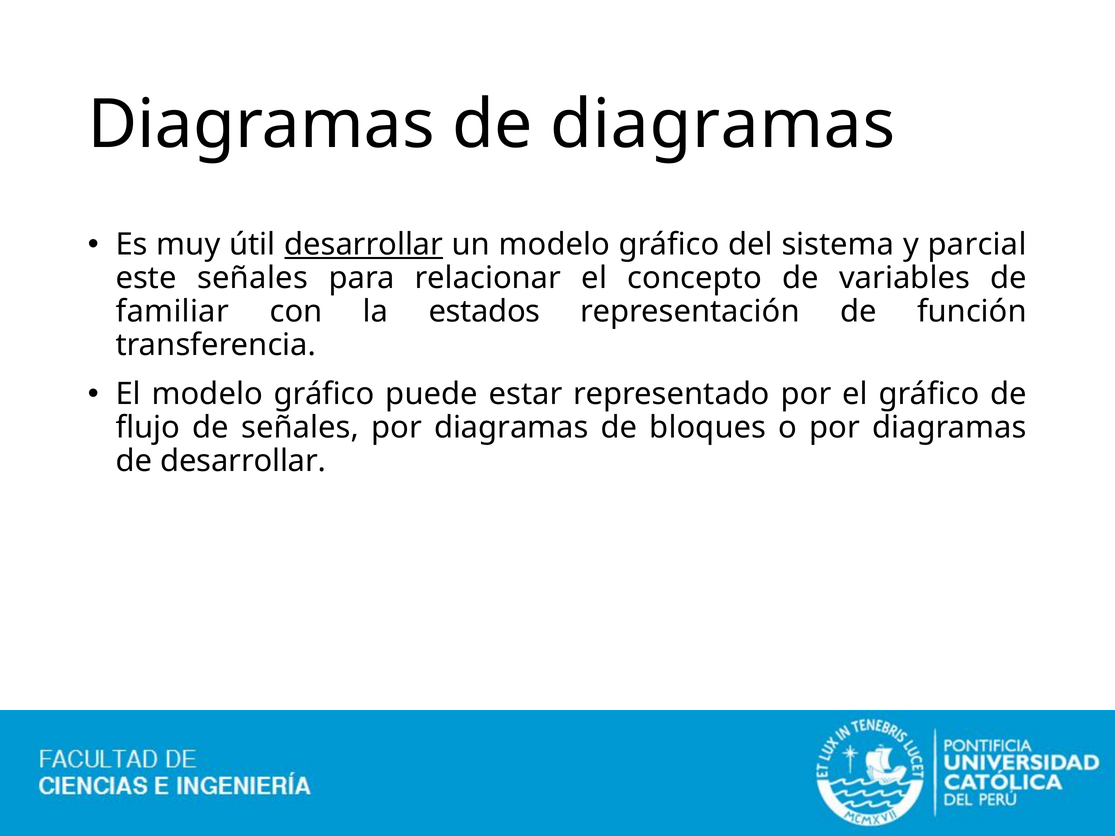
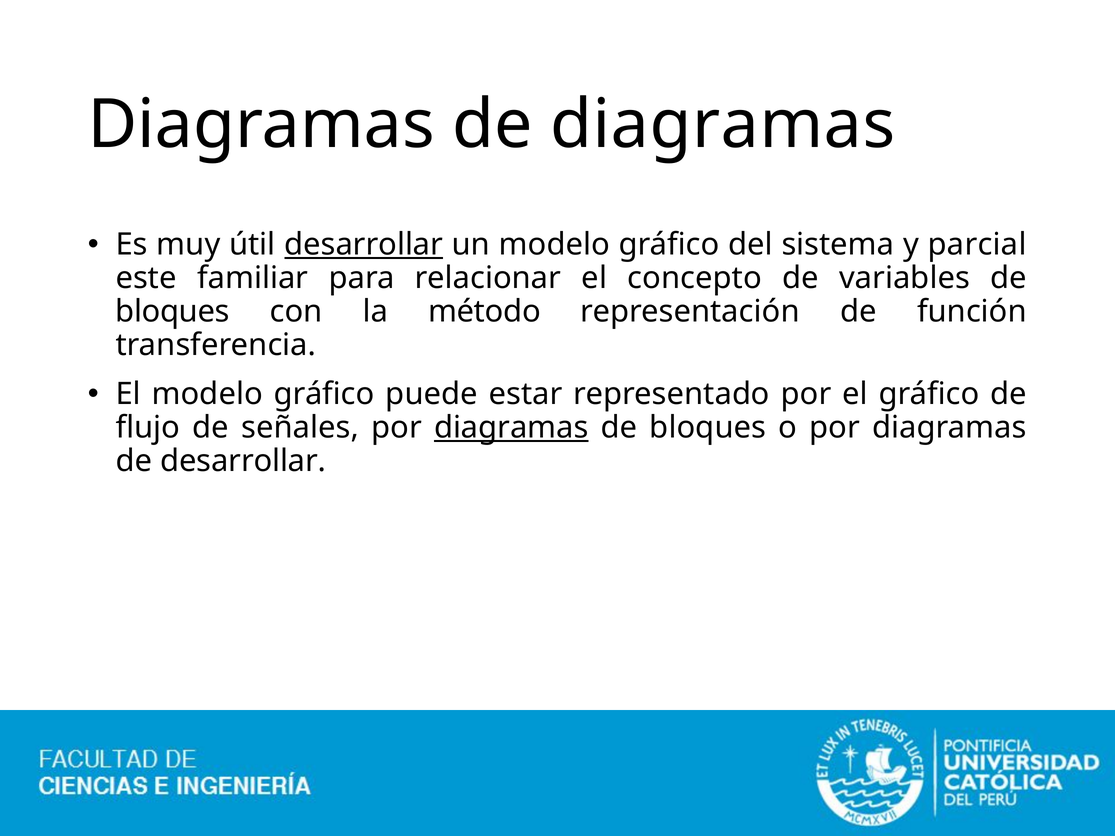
este señales: señales -> familiar (253, 278)
familiar: familiar -> bloques (173, 312)
estados: estados -> método (484, 312)
diagramas underline: none -> present (511, 428)
